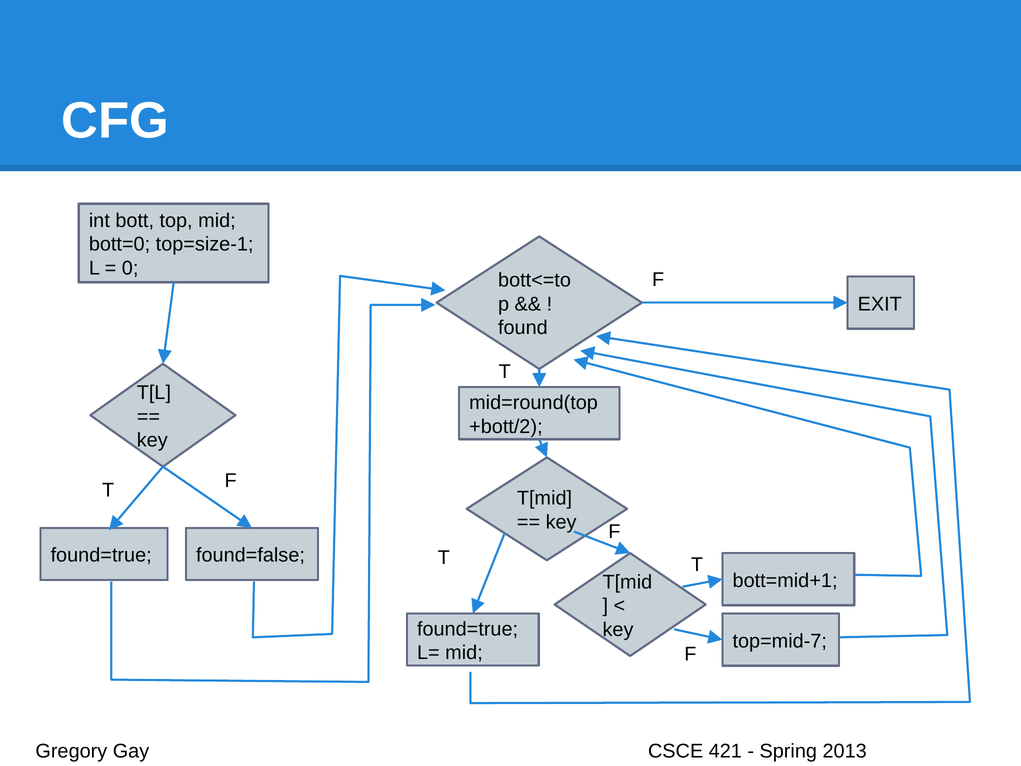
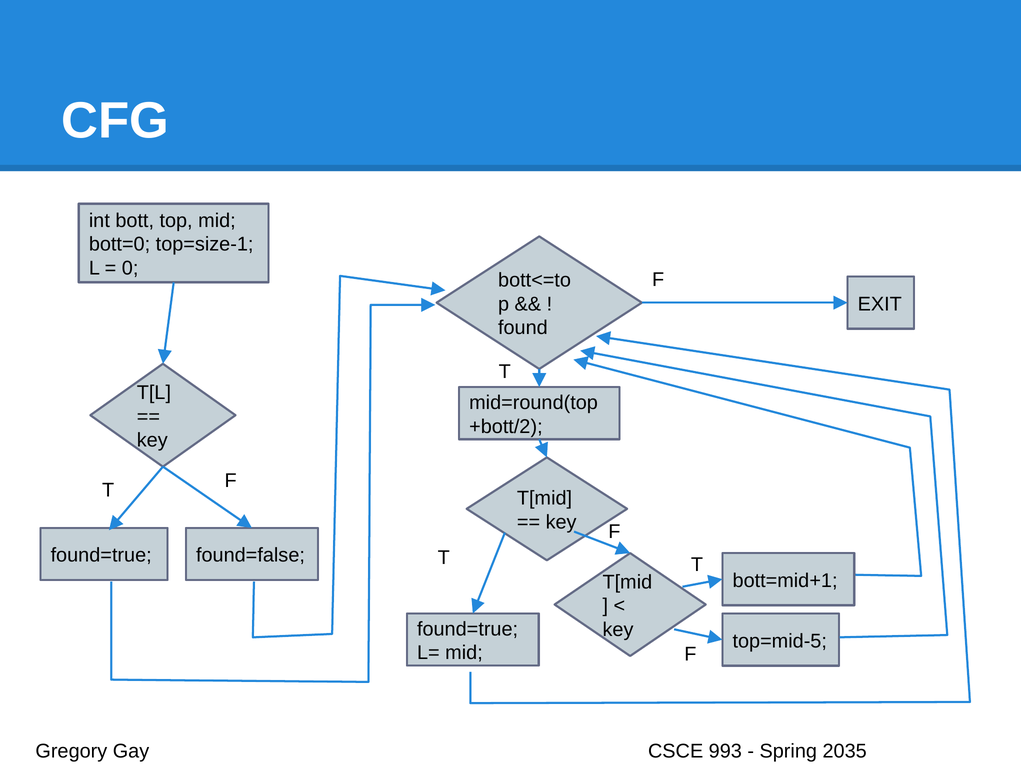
top=mid-7: top=mid-7 -> top=mid-5 (780, 641)
421: 421 -> 993 (725, 751)
2013: 2013 -> 2035 (845, 751)
